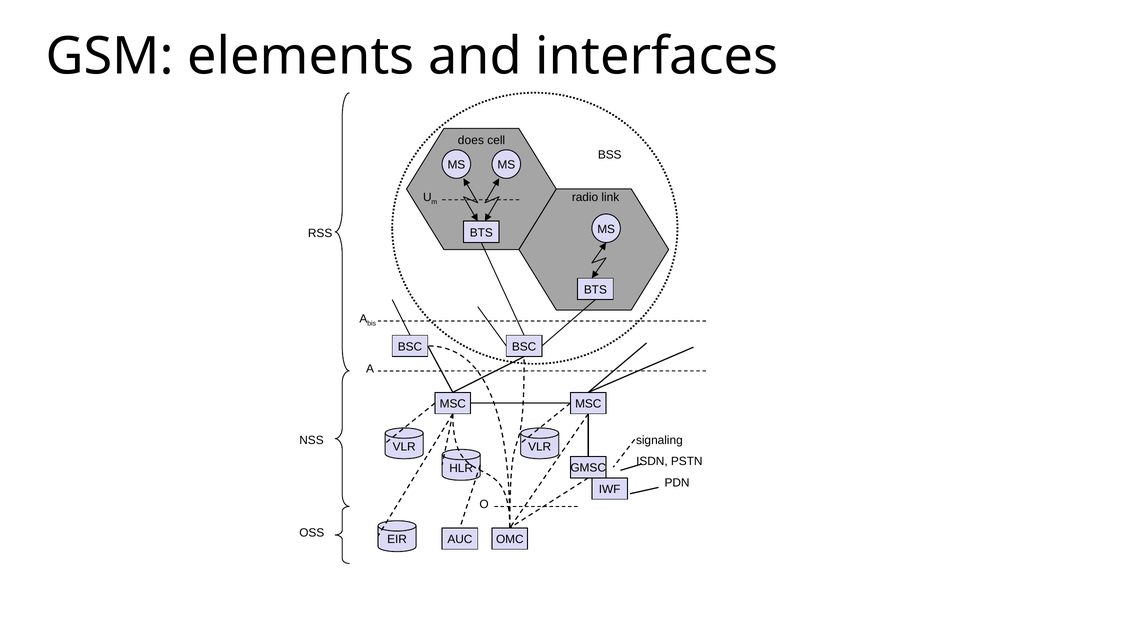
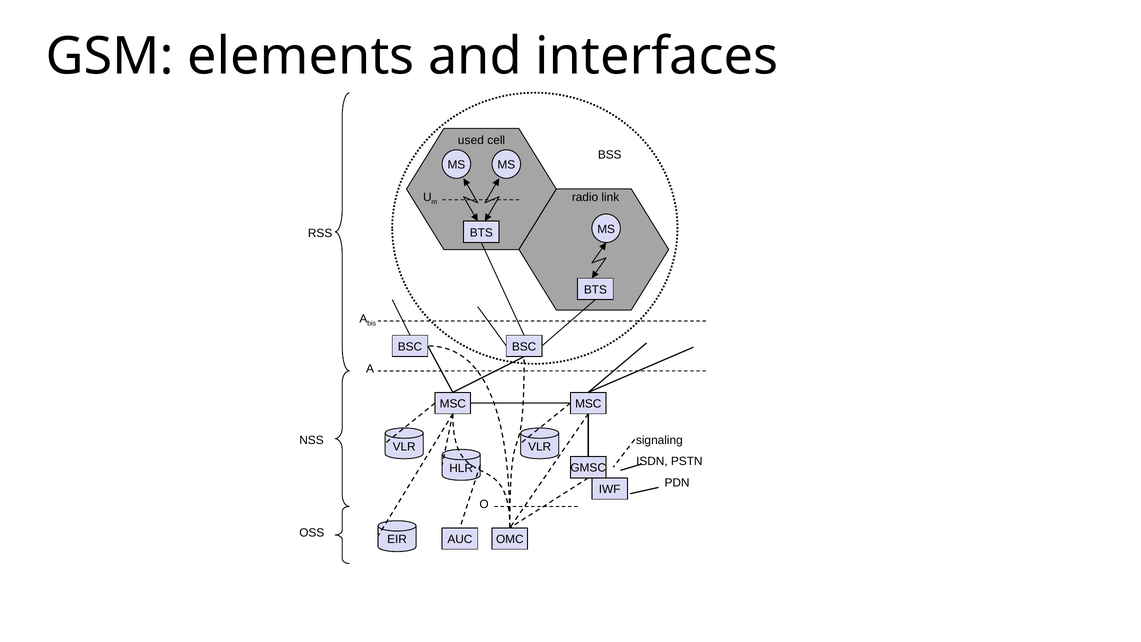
does: does -> used (471, 140)
